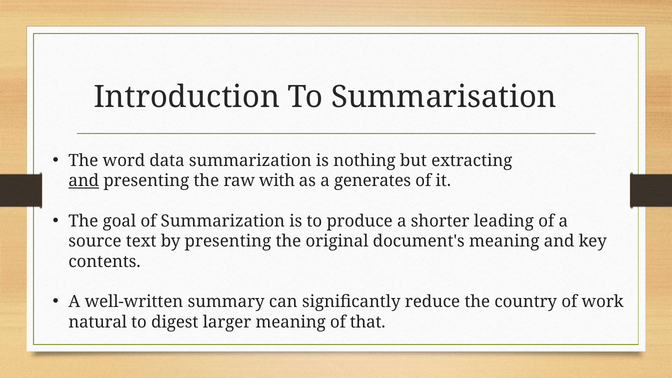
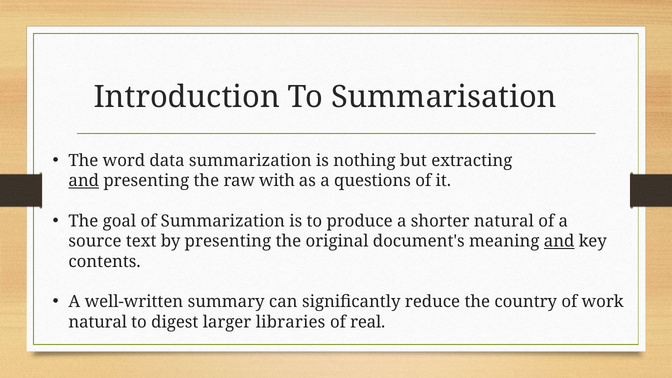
generates: generates -> questions (373, 181)
shorter leading: leading -> natural (504, 221)
and underline: none -> present (559, 241)
larger meaning: meaning -> libraries (291, 322)
that: that -> real (368, 322)
